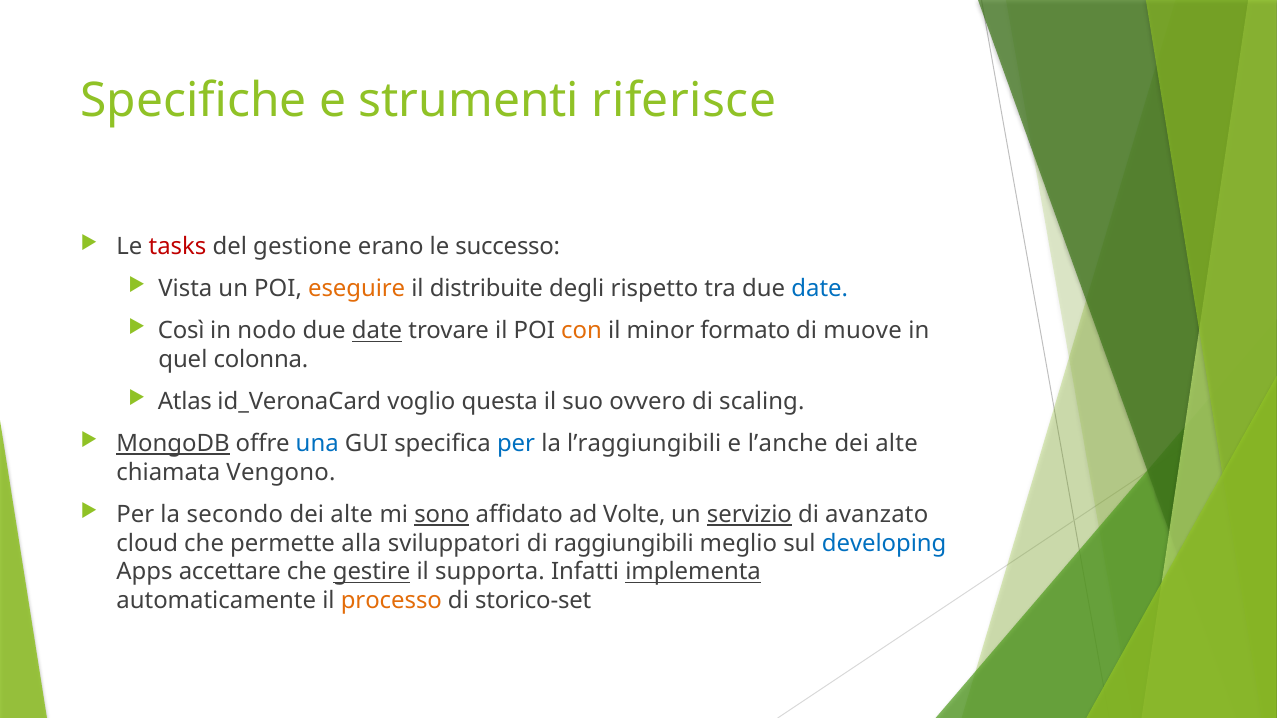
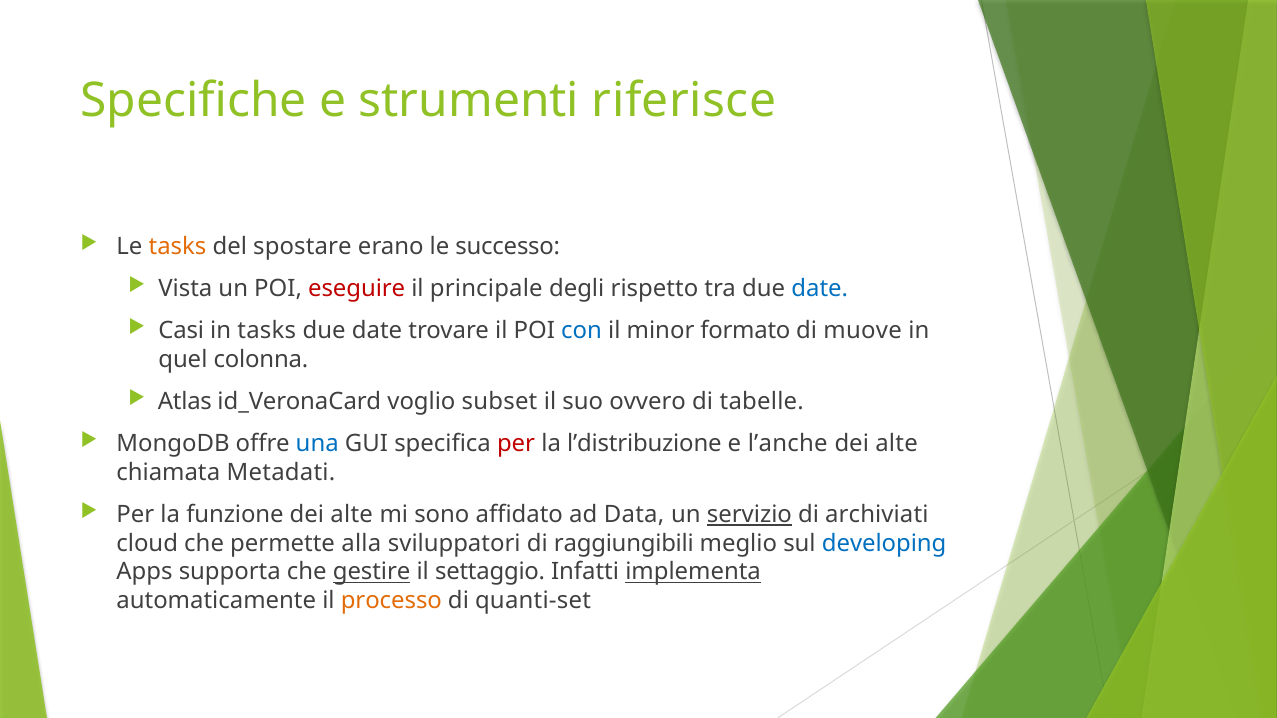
tasks colour: red -> orange (178, 247)
gestione: gestione -> spostare (302, 247)
eseguire colour: orange -> red (357, 289)
distribuite: distribuite -> principale (486, 289)
Così: Così -> Casi (181, 331)
in nodo: nodo -> tasks (267, 331)
date underline: present -> none (377, 331)
con colour: orange -> blue (582, 331)
questa: questa -> subset (500, 402)
scaling: scaling -> tabelle (762, 402)
MongoDB underline: present -> none (173, 444)
per colour: blue -> red (516, 444)
l’raggiungibili: l’raggiungibili -> l’distribuzione (644, 444)
Vengono: Vengono -> Metadati (281, 473)
secondo: secondo -> funzione (235, 515)
sono underline: present -> none (442, 515)
Volte: Volte -> Data (634, 515)
avanzato: avanzato -> archiviati (877, 515)
accettare: accettare -> supporta (230, 572)
supporta: supporta -> settaggio (490, 572)
storico-set: storico-set -> quanti-set (533, 601)
